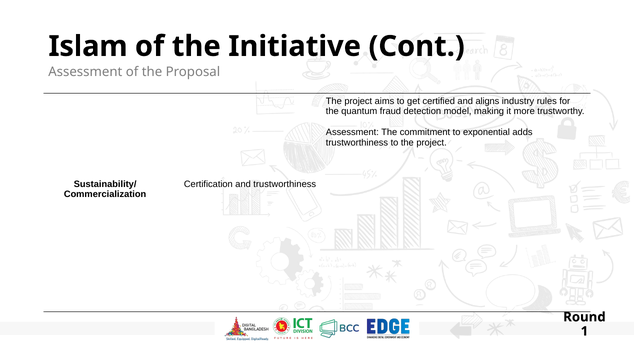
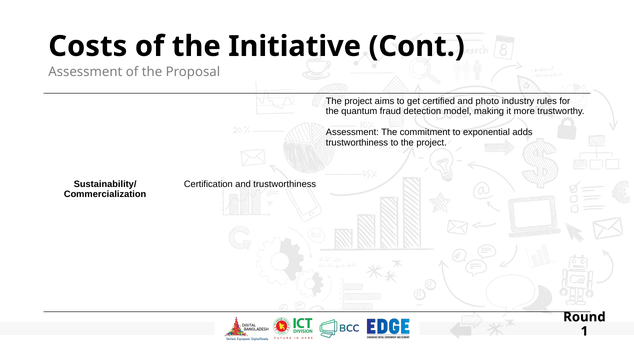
Islam: Islam -> Costs (88, 46)
aligns: aligns -> photo (487, 101)
